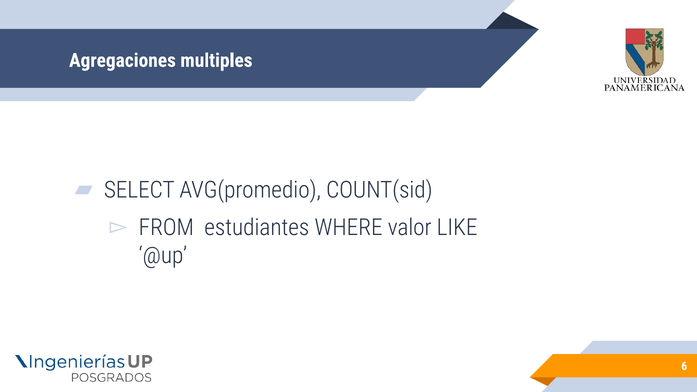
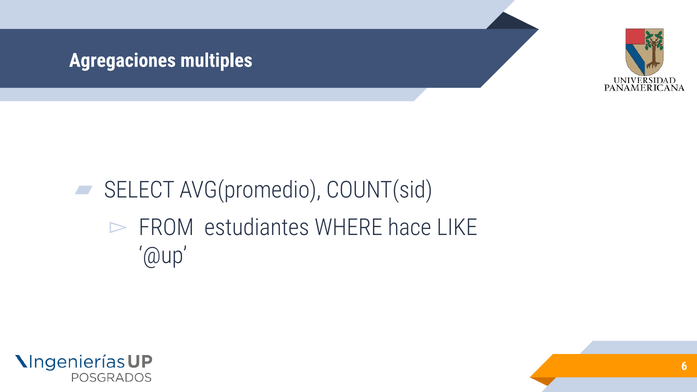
valor: valor -> hace (410, 228)
